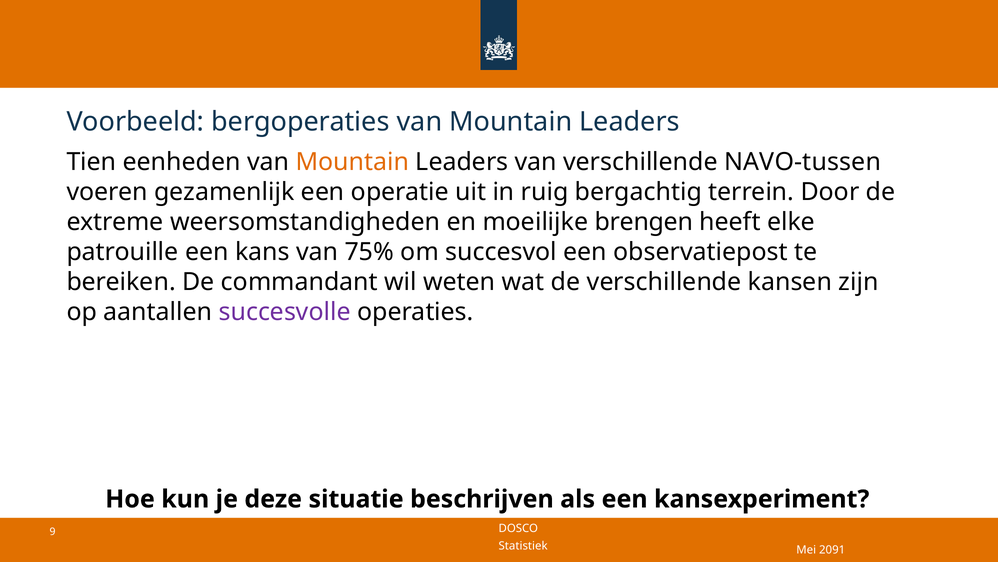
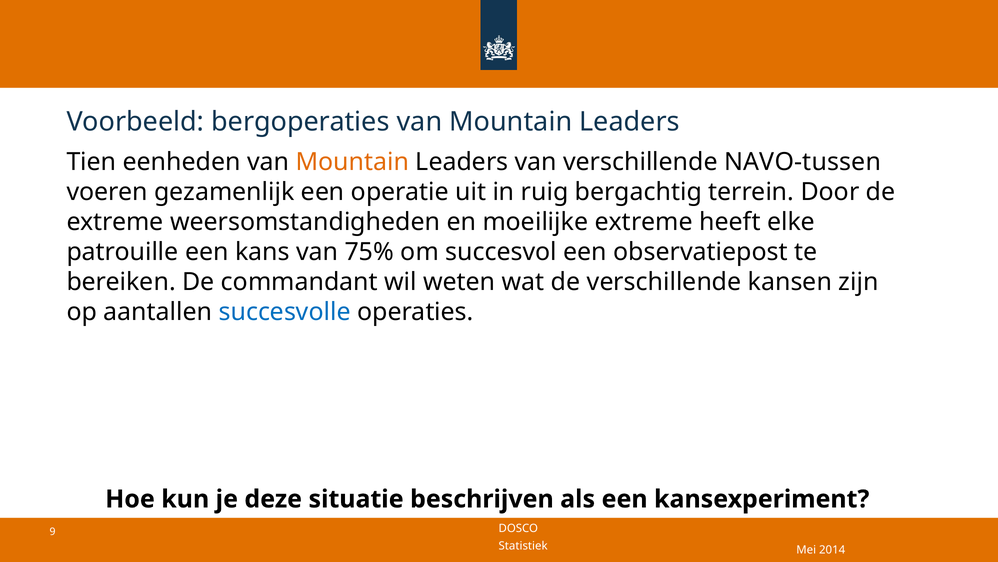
moeilijke brengen: brengen -> extreme (644, 222)
succesvolle colour: purple -> blue (285, 312)
2091: 2091 -> 2014 (832, 549)
